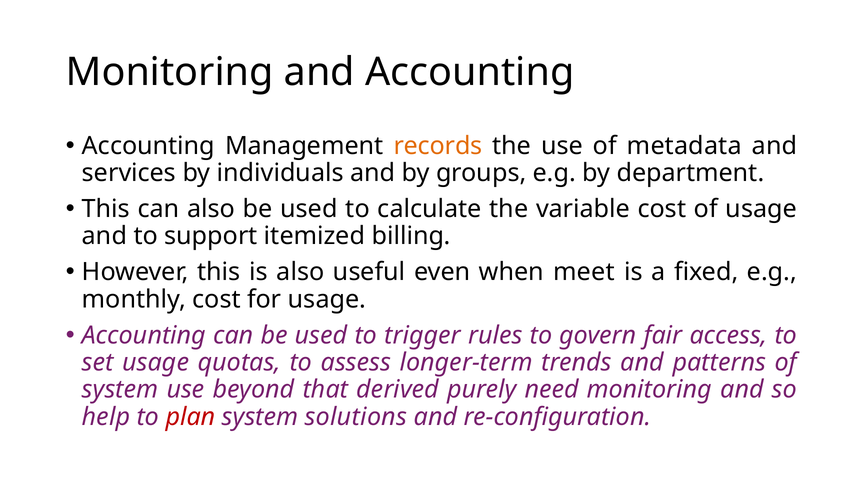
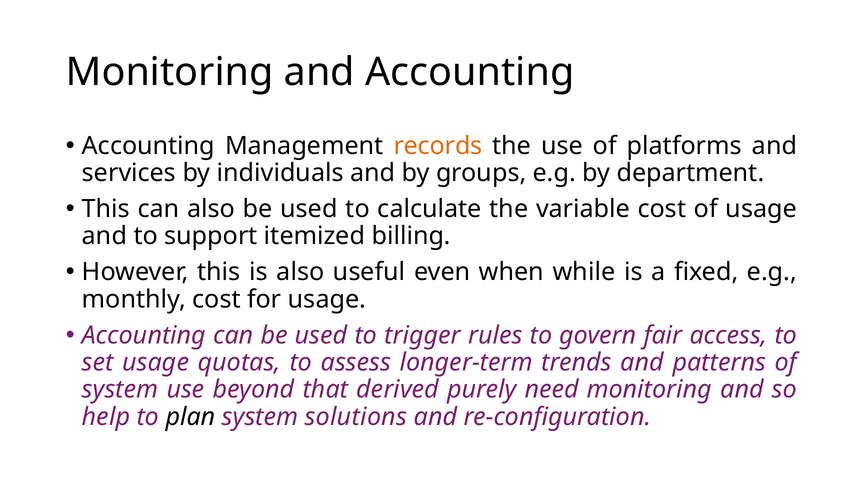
metadata: metadata -> platforms (684, 146)
meet: meet -> while (584, 272)
plan colour: red -> black (191, 417)
